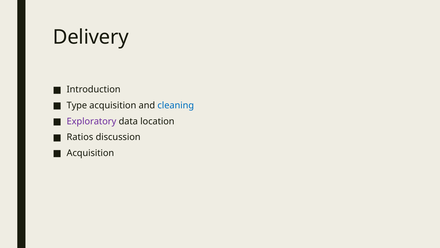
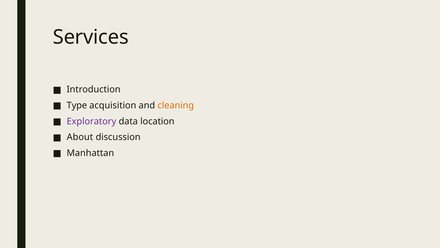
Delivery: Delivery -> Services (91, 37)
cleaning colour: blue -> orange (176, 105)
Ratios: Ratios -> About (80, 137)
Acquisition: Acquisition -> Manhattan (90, 153)
